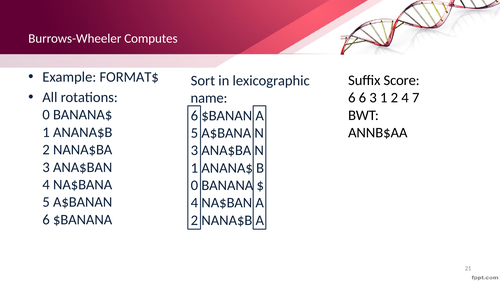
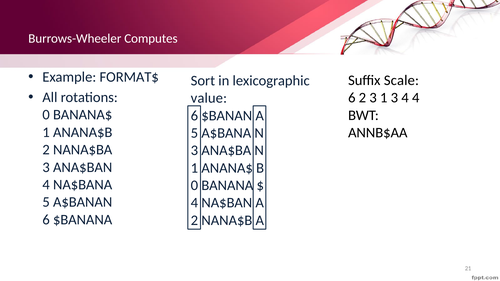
Score: Score -> Scale (401, 80)
6 6: 6 -> 2 (362, 98)
1 2: 2 -> 3 (394, 98)
4 7: 7 -> 4 (416, 98)
name: name -> value (209, 98)
